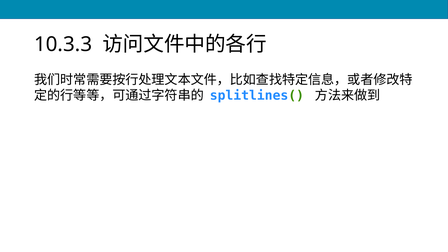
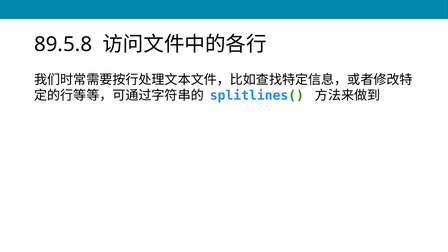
10.3.3: 10.3.3 -> 89.5.8 (63, 44)
